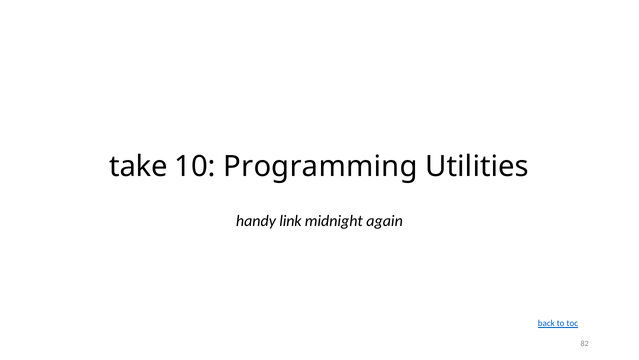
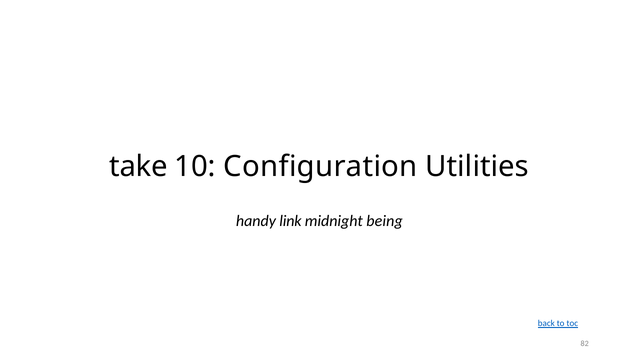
Programming: Programming -> Configuration (321, 166)
again: again -> being (385, 221)
